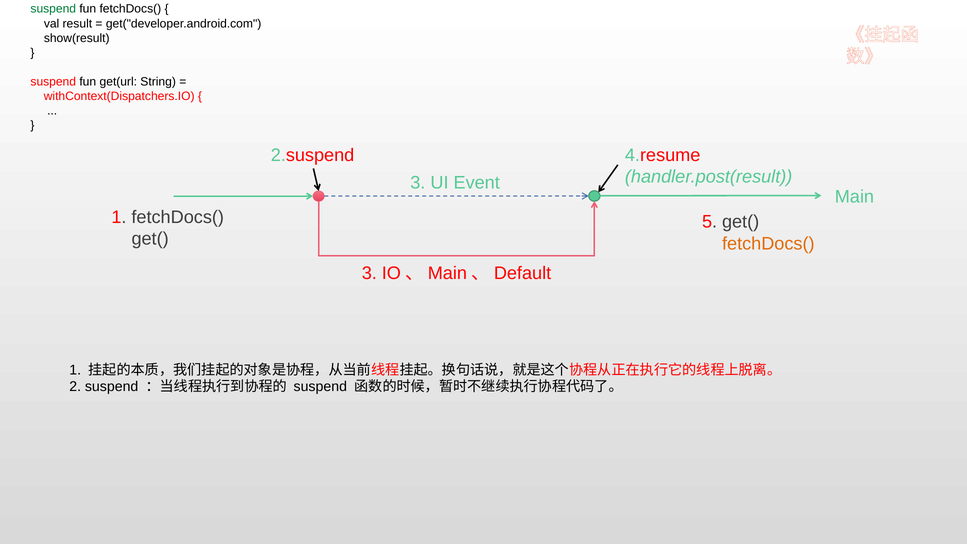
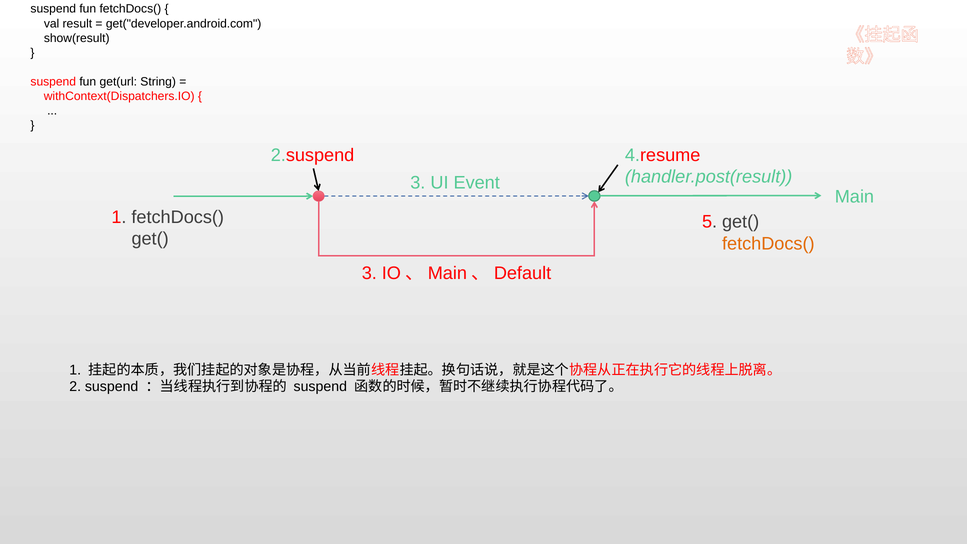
suspend colour: green -> black (53, 9)
